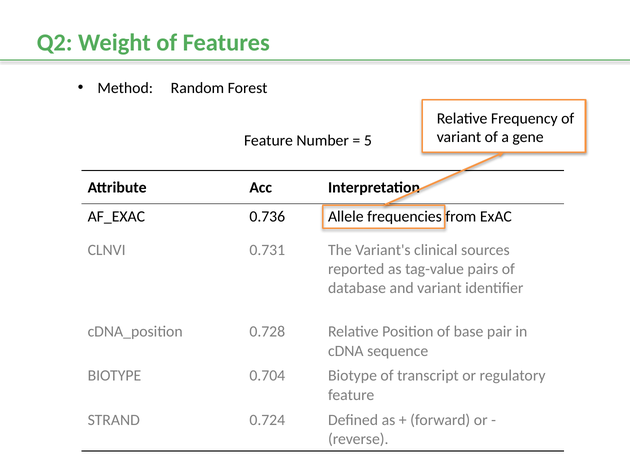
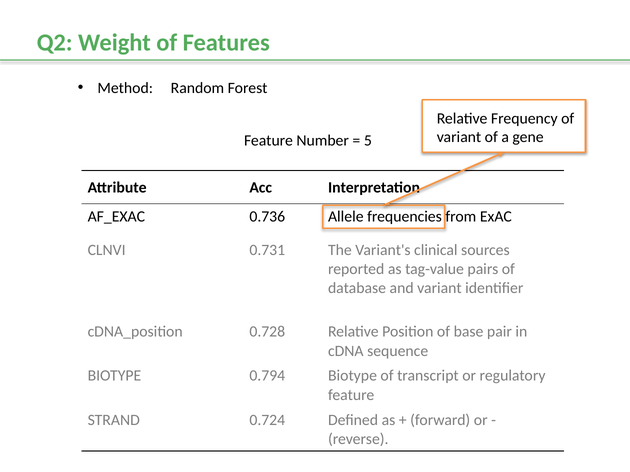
0.704: 0.704 -> 0.794 (267, 376)
